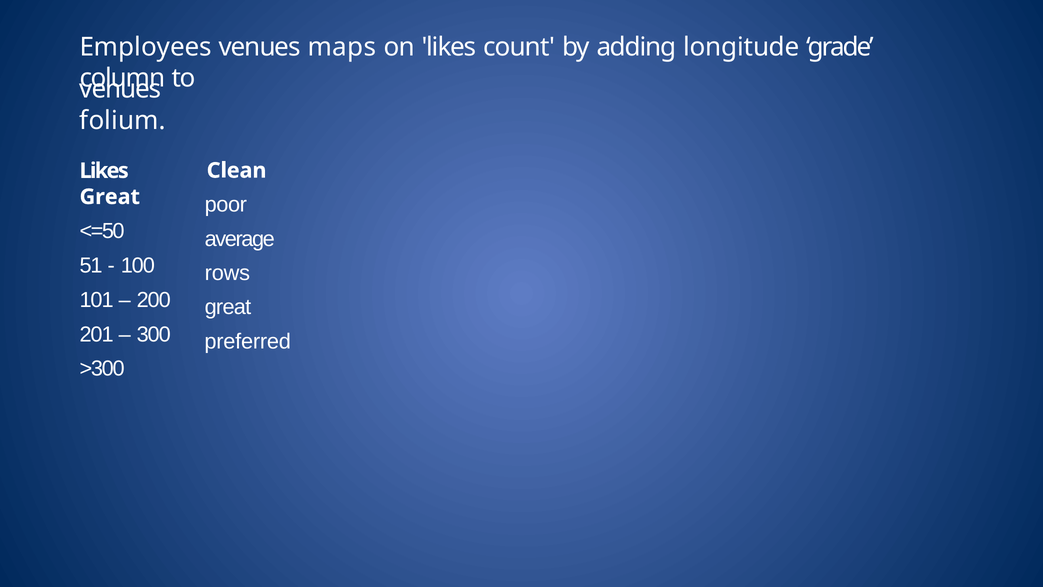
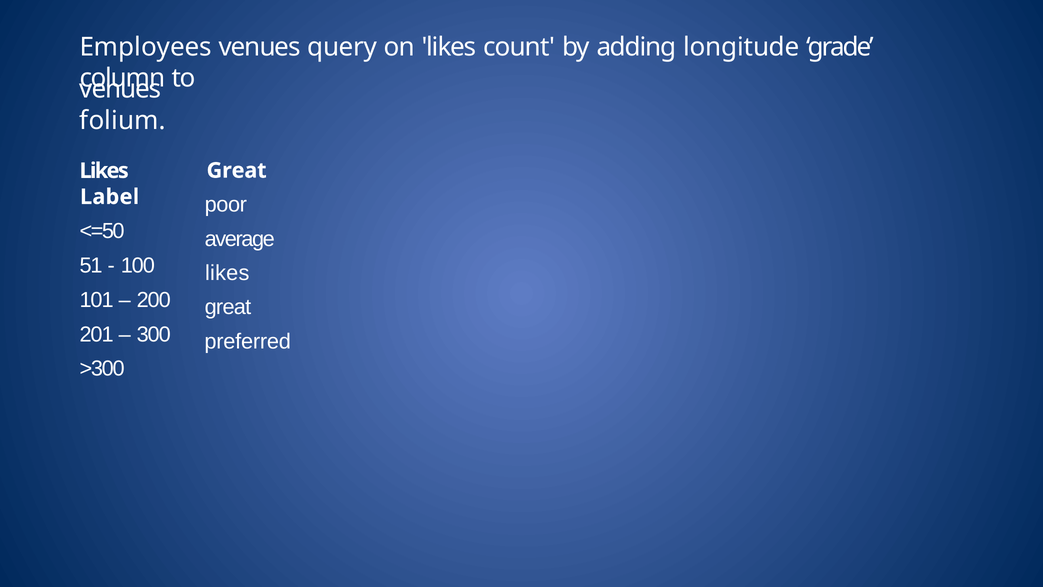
maps: maps -> query (342, 47)
Clean: Clean -> Great (237, 170)
Great: Great -> Label (110, 197)
rows: rows -> likes (227, 273)
